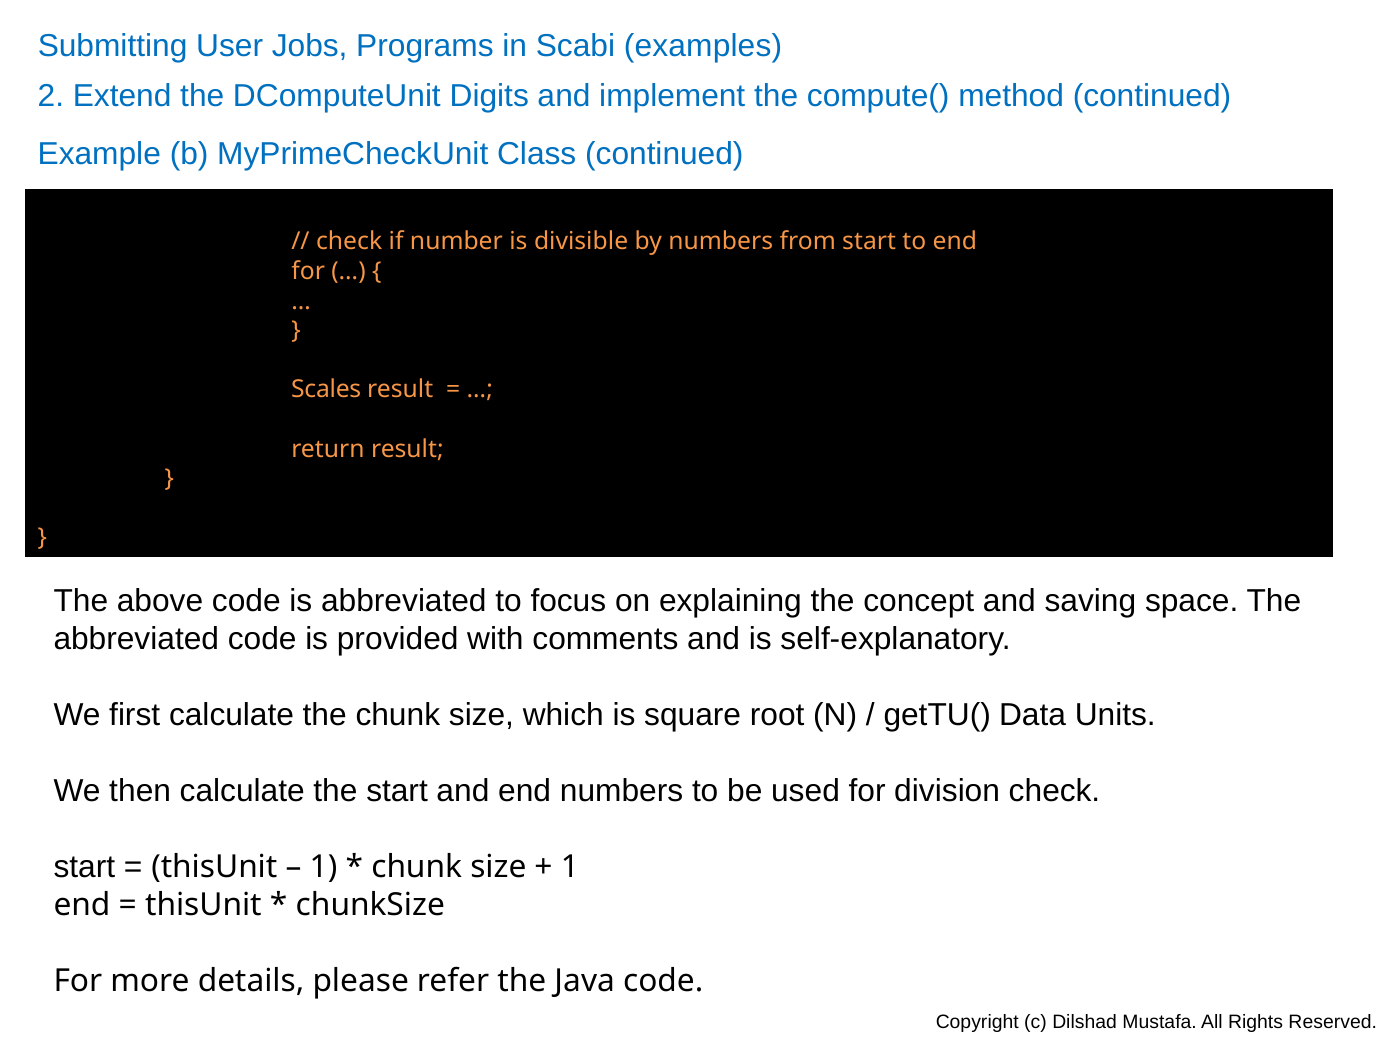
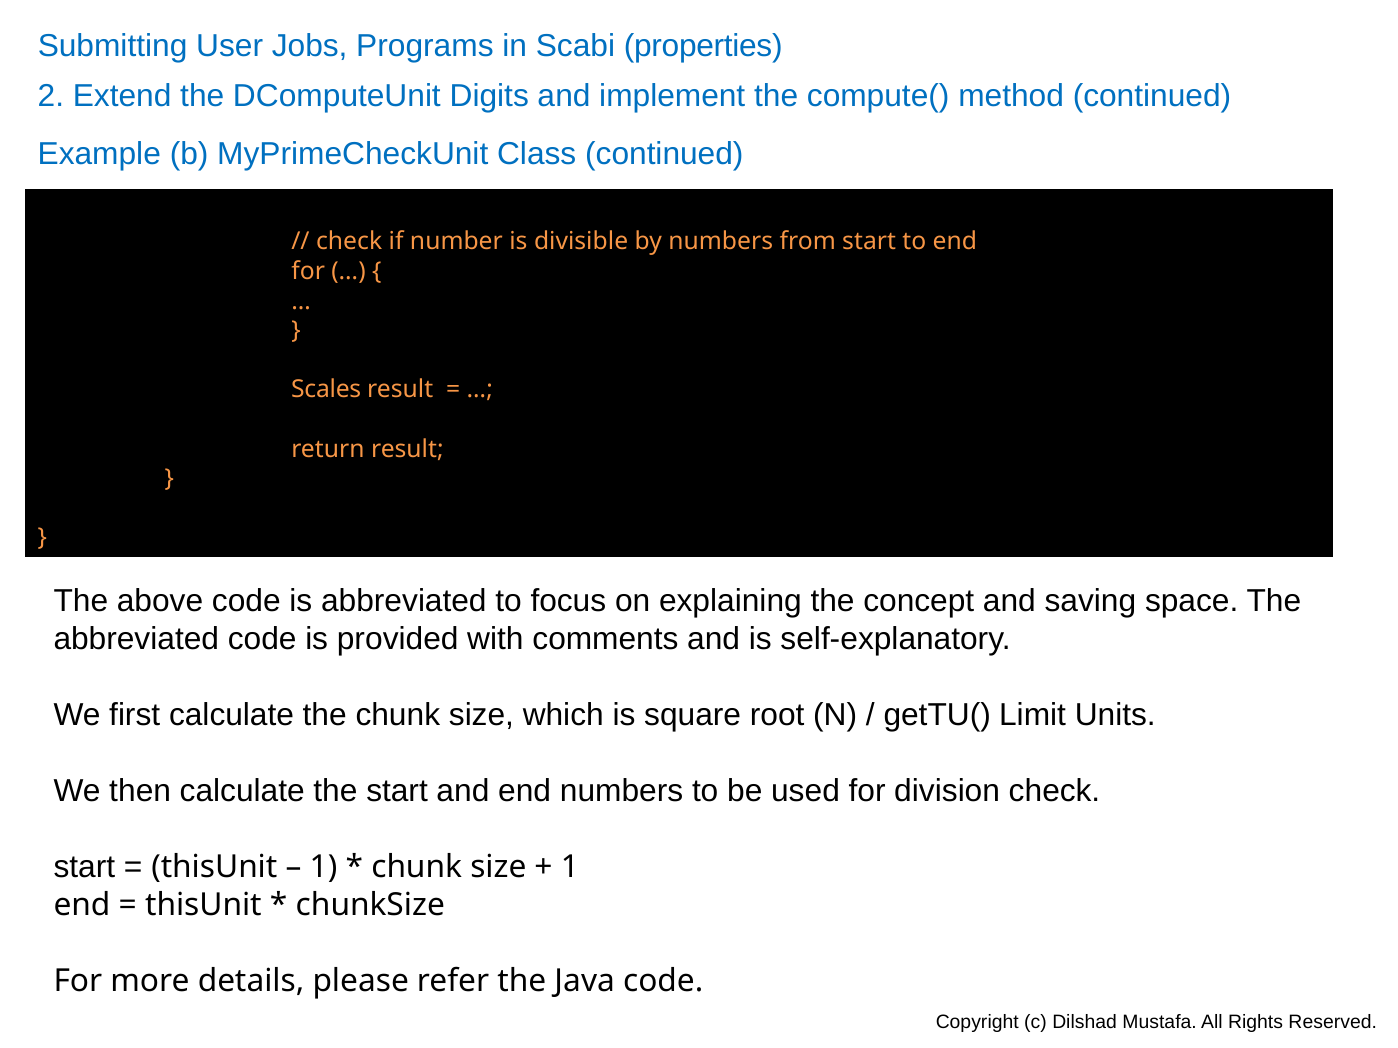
examples: examples -> properties (703, 46)
Data: Data -> Limit (1033, 715)
